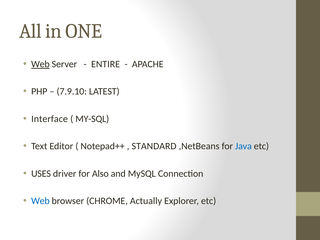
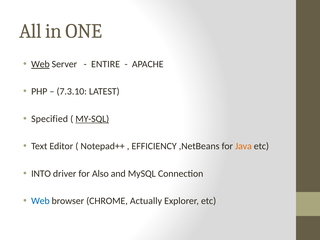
7.9.10: 7.9.10 -> 7.3.10 (72, 92)
Interface: Interface -> Specified (50, 119)
MY-SQL underline: none -> present (92, 119)
STANDARD: STANDARD -> EFFICIENCY (154, 146)
Java colour: blue -> orange (243, 146)
USES: USES -> INTO (41, 174)
